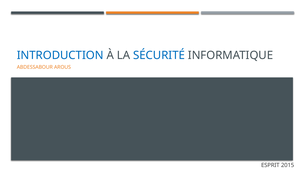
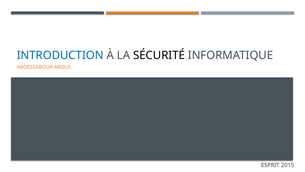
SÉCURITÉ colour: blue -> black (159, 55)
